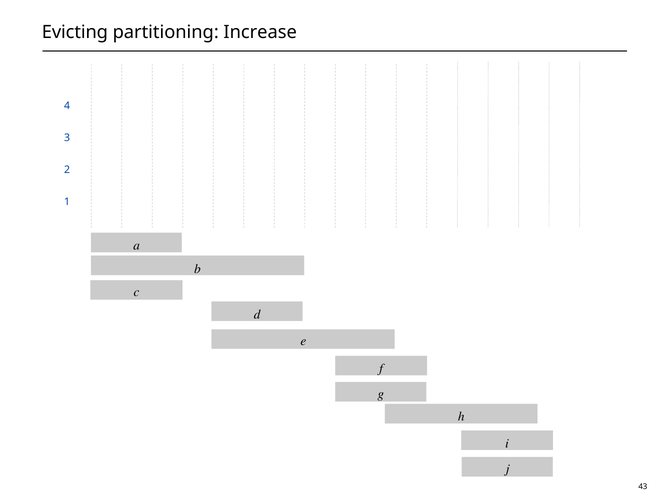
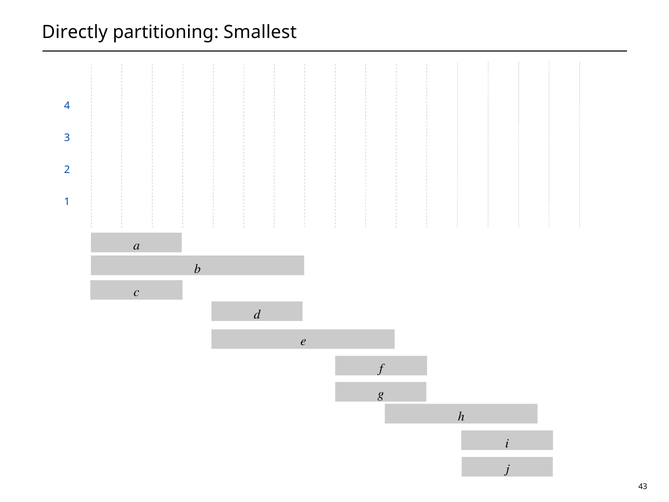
Evicting: Evicting -> Directly (75, 32)
Increase: Increase -> Smallest (260, 32)
